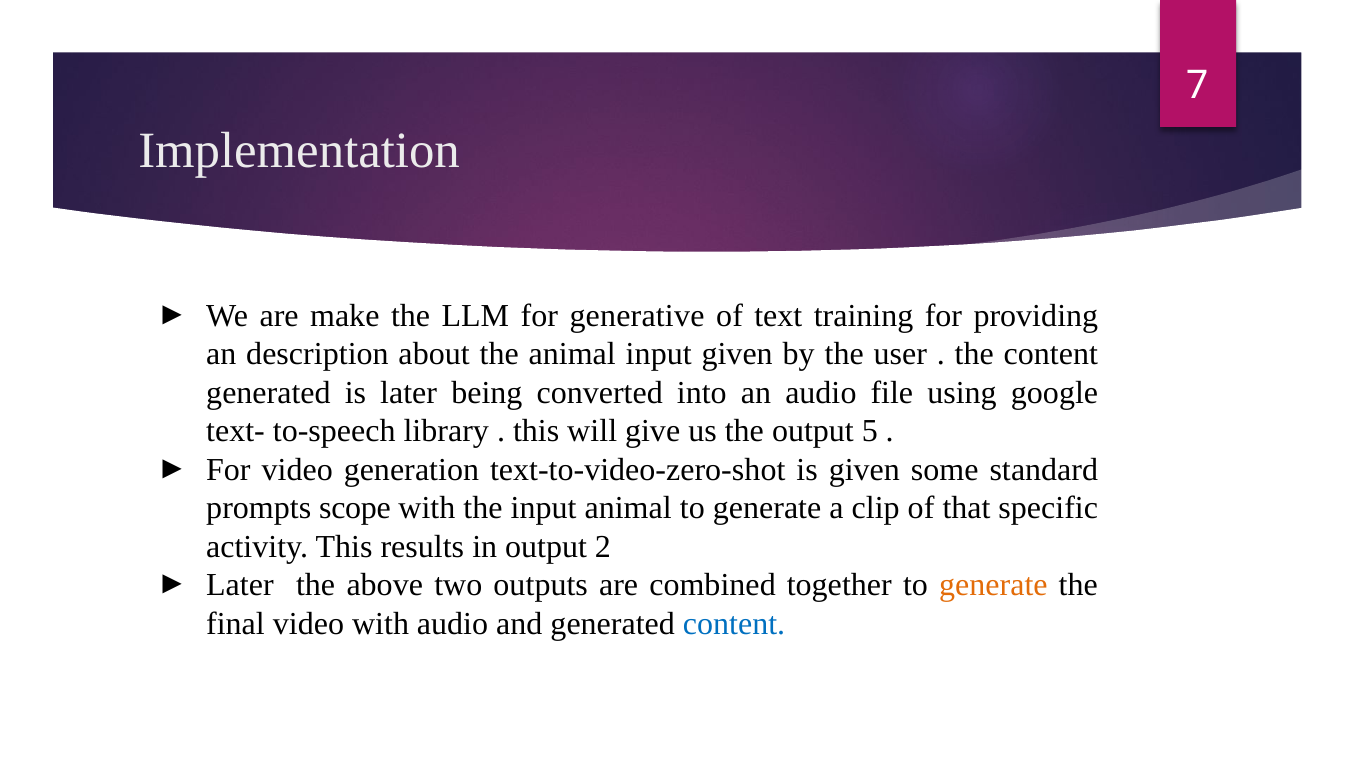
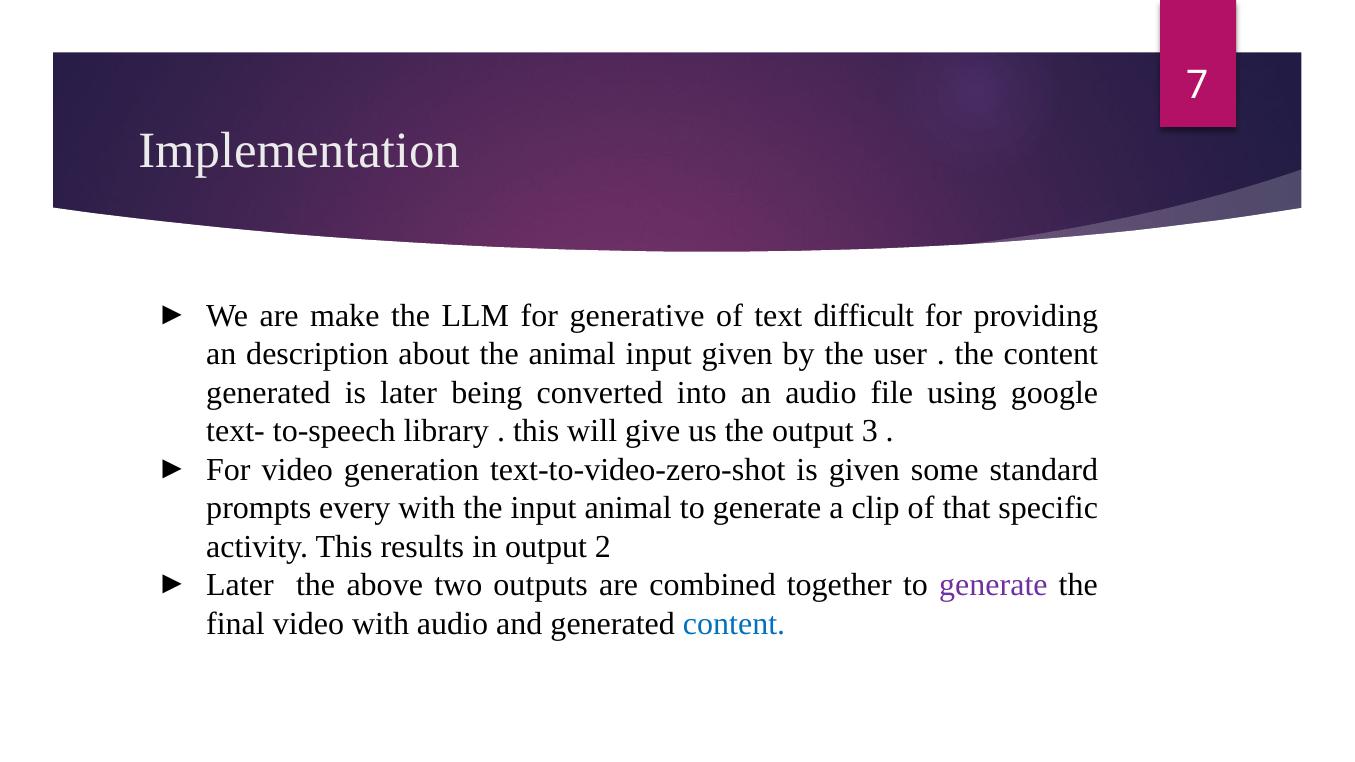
training: training -> difficult (864, 316)
5: 5 -> 3 (870, 431)
scope: scope -> every (355, 508)
generate colour: orange -> purple (993, 585)
